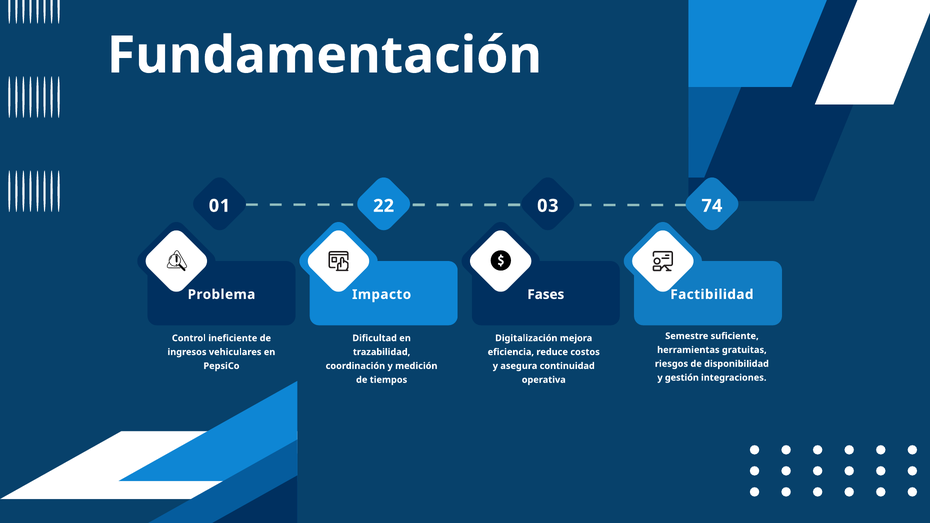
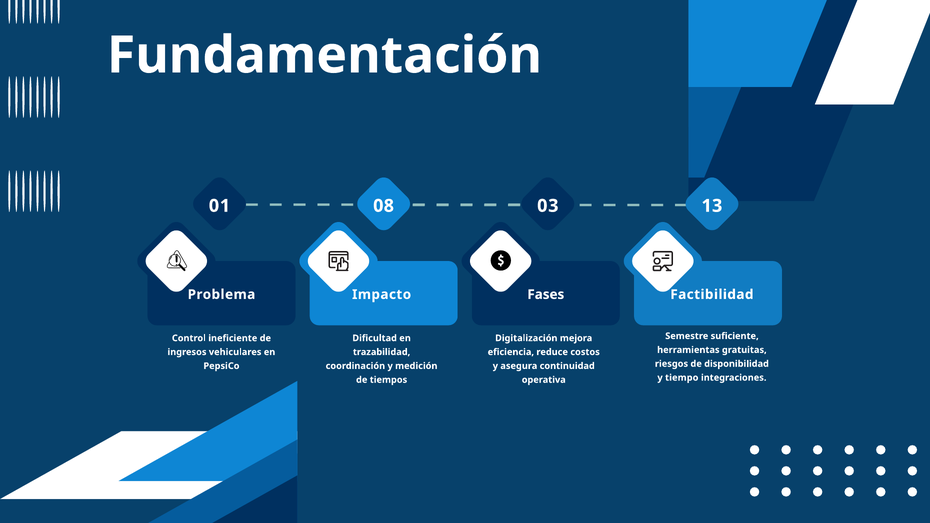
22: 22 -> 08 (384, 206)
74: 74 -> 13 (712, 206)
gestión: gestión -> tiempo (682, 378)
